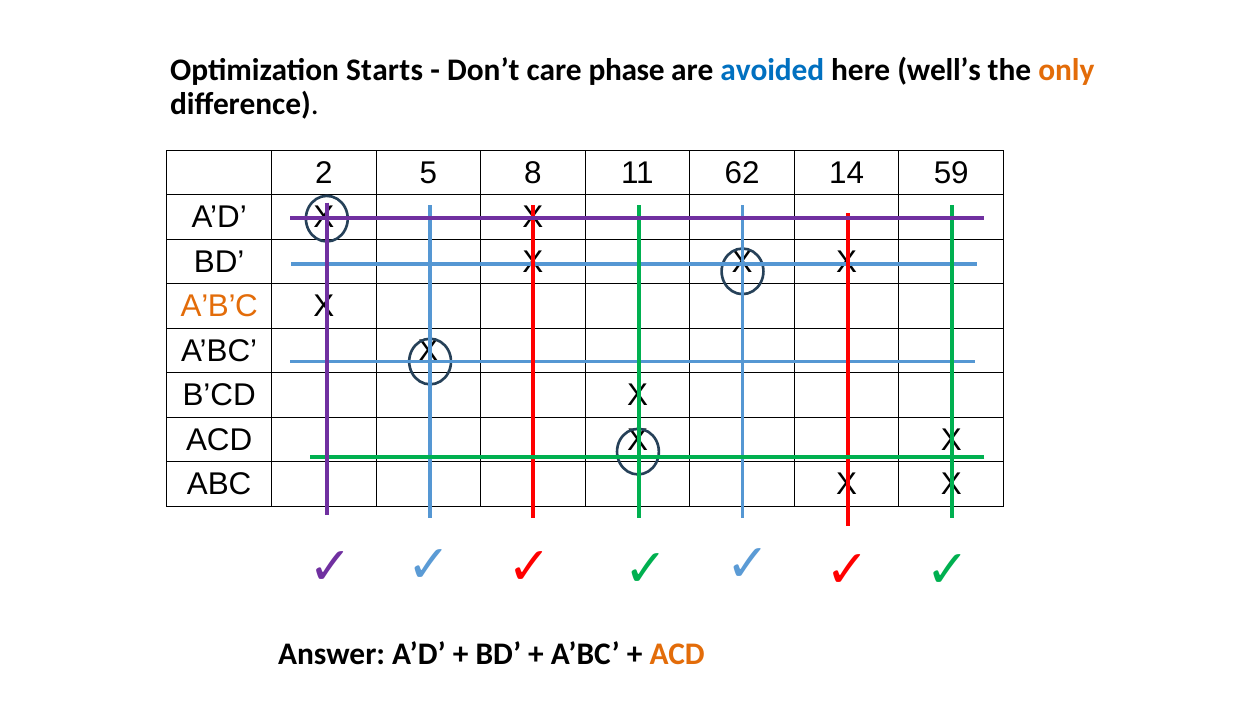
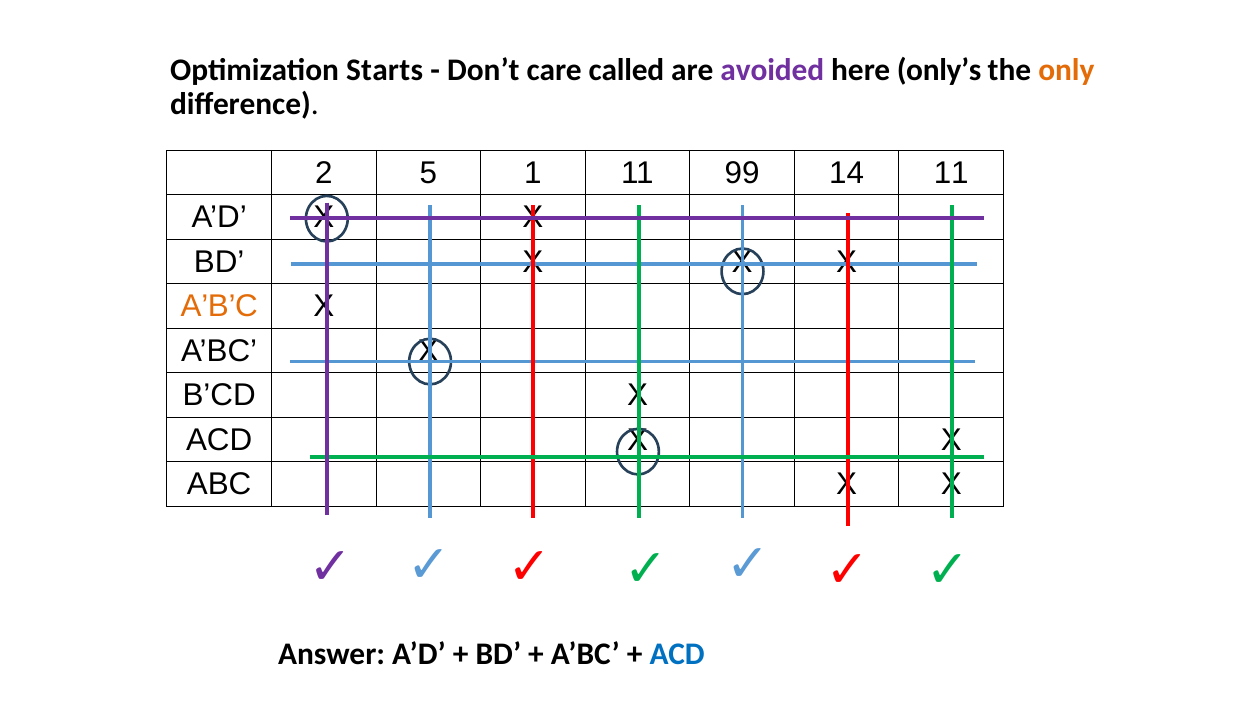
phase: phase -> called (627, 70)
avoided colour: blue -> purple (772, 70)
well’s: well’s -> only’s (939, 70)
8: 8 -> 1 (533, 173)
62: 62 -> 99 (742, 173)
14 59: 59 -> 11 (951, 173)
ACD colour: orange -> blue (677, 654)
